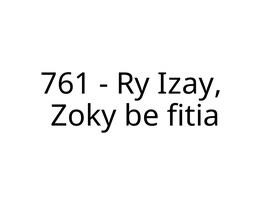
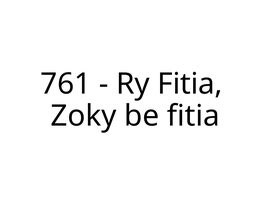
Ry Izay: Izay -> Fitia (190, 84)
